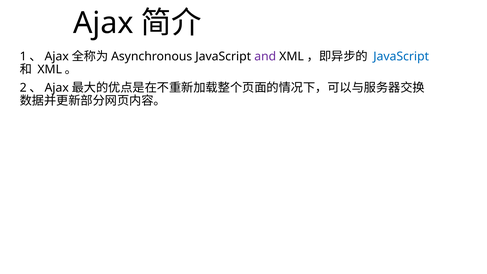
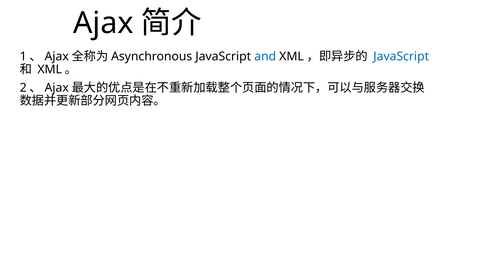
and colour: purple -> blue (265, 56)
